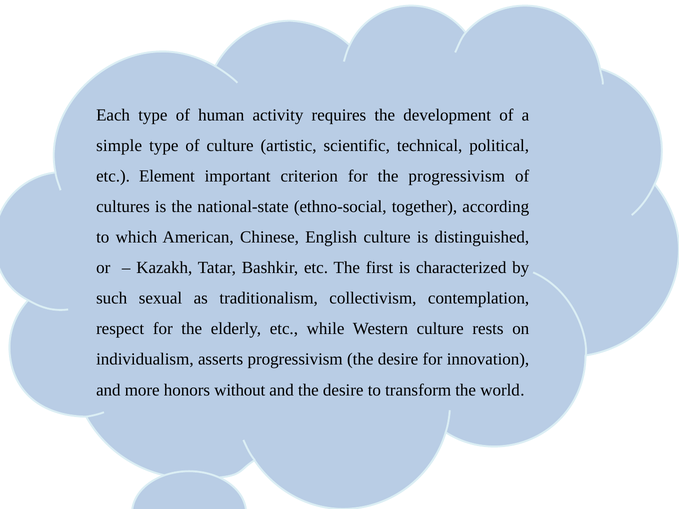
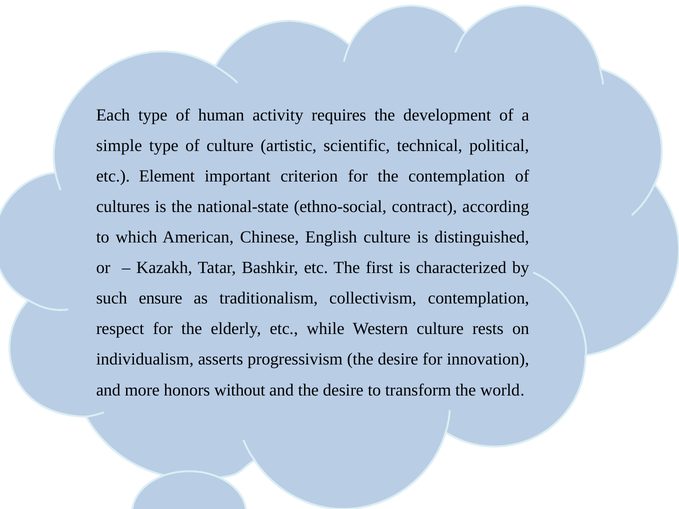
the progressivism: progressivism -> contemplation (457, 176)
together: together -> contract (424, 207)
sexual: sexual -> ensure (161, 298)
